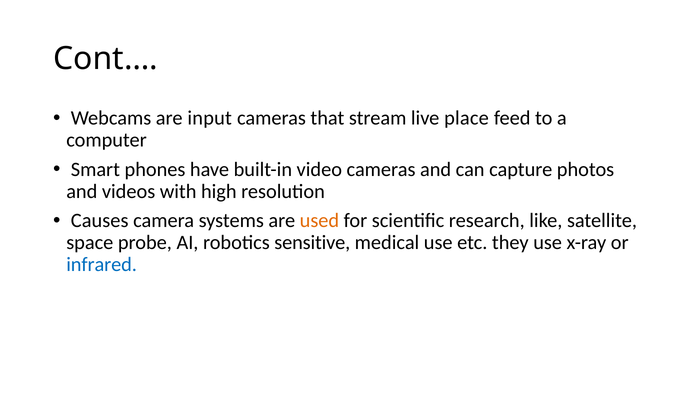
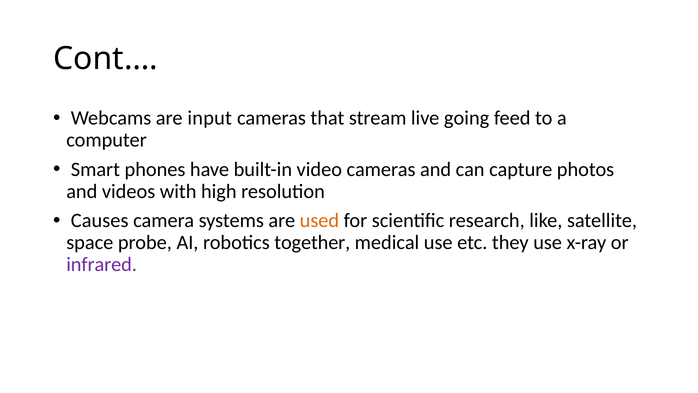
place: place -> going (467, 118)
sensitive: sensitive -> together (312, 243)
infrared colour: blue -> purple (102, 265)
